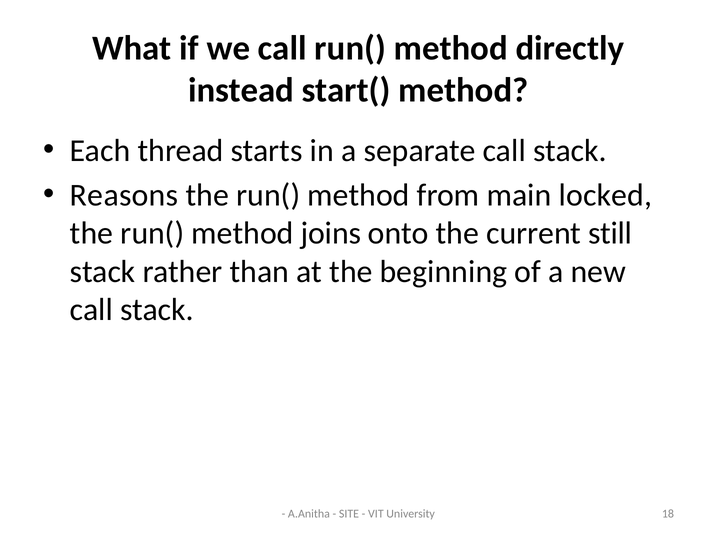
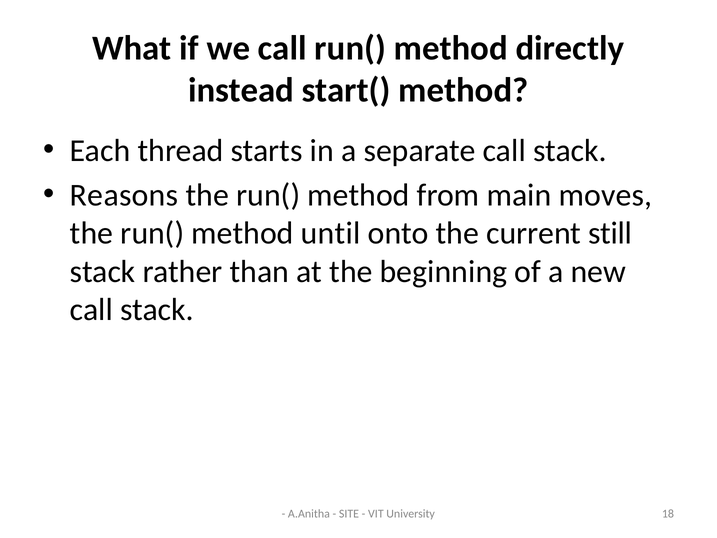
locked: locked -> moves (605, 195)
joins: joins -> until (331, 233)
